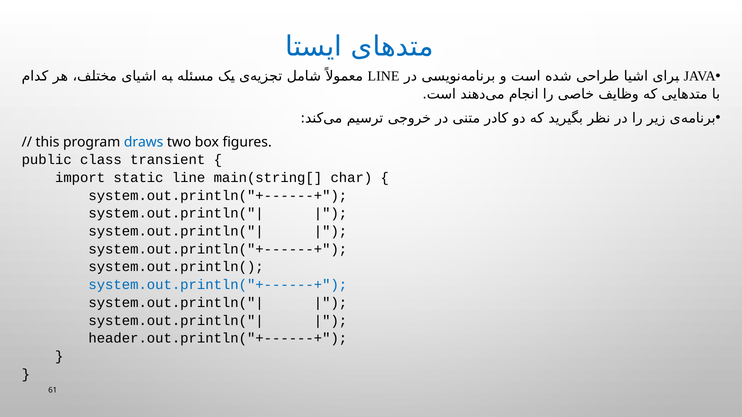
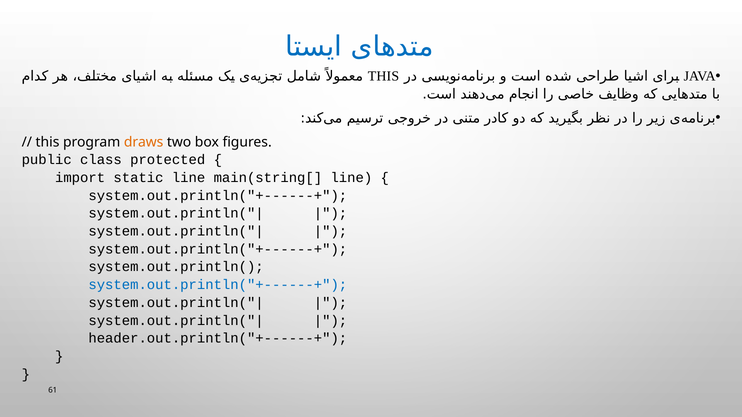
LINE: LINE -> THIS (383, 76)
draws colour: blue -> orange (144, 142)
transient: transient -> protected (168, 160)
main(string[ char: char -> line (351, 178)
